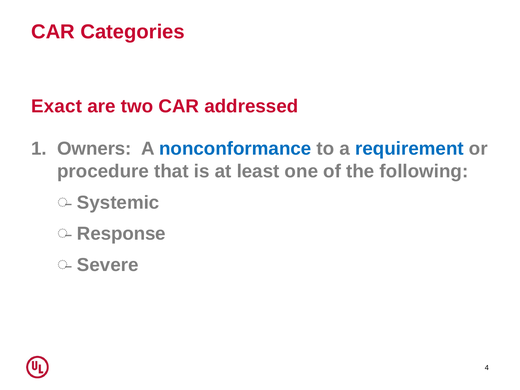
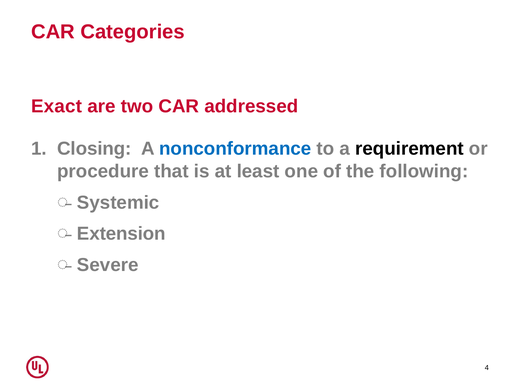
Owners: Owners -> Closing (94, 149)
requirement colour: blue -> black (409, 149)
Response: Response -> Extension (121, 234)
